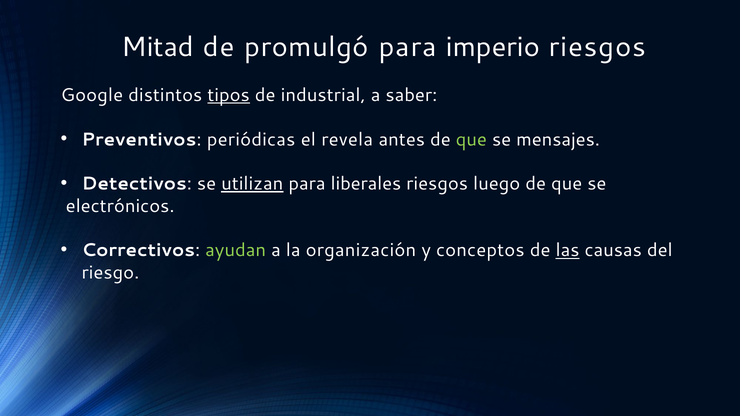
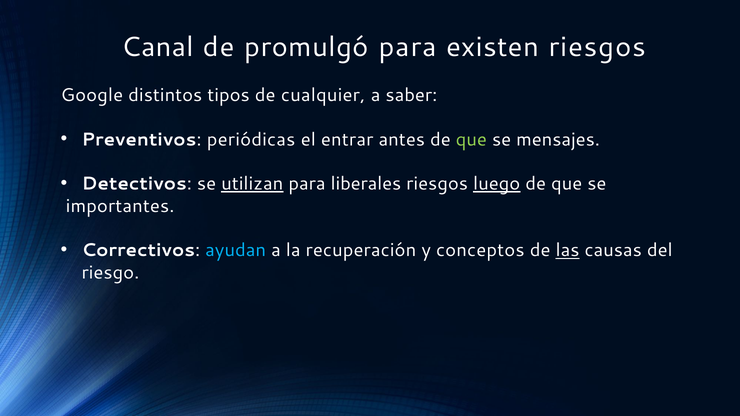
Mitad: Mitad -> Canal (158, 47)
imperio: imperio -> existen (493, 47)
tipos underline: present -> none (229, 95)
industrial: industrial -> cualquier (323, 95)
revela: revela -> entrar (347, 140)
luego underline: none -> present (497, 184)
electrónicos: electrónicos -> importantes (120, 206)
ayudan colour: light green -> light blue (236, 251)
organización: organización -> recuperación (361, 251)
